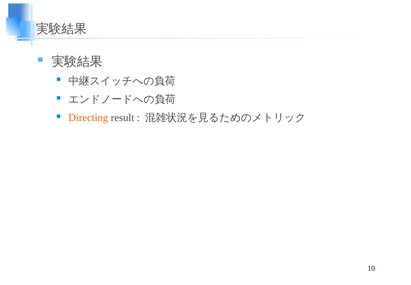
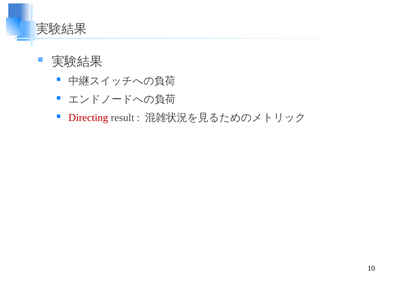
Directing colour: orange -> red (88, 118)
